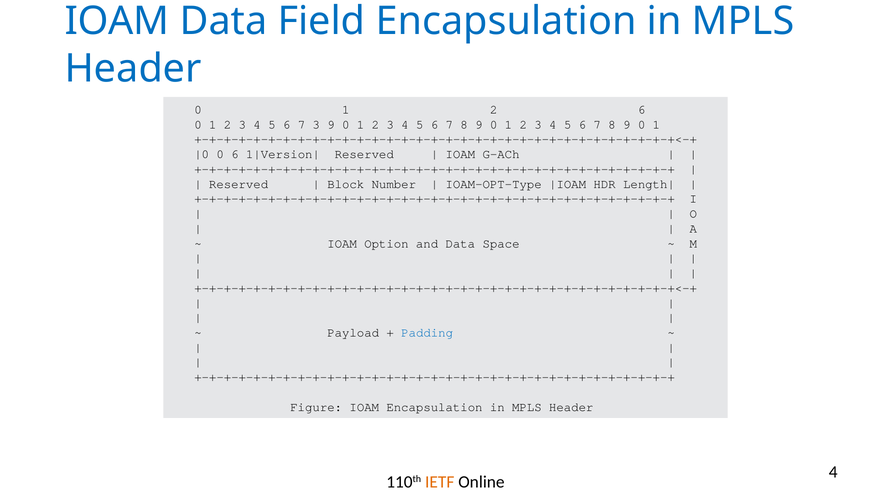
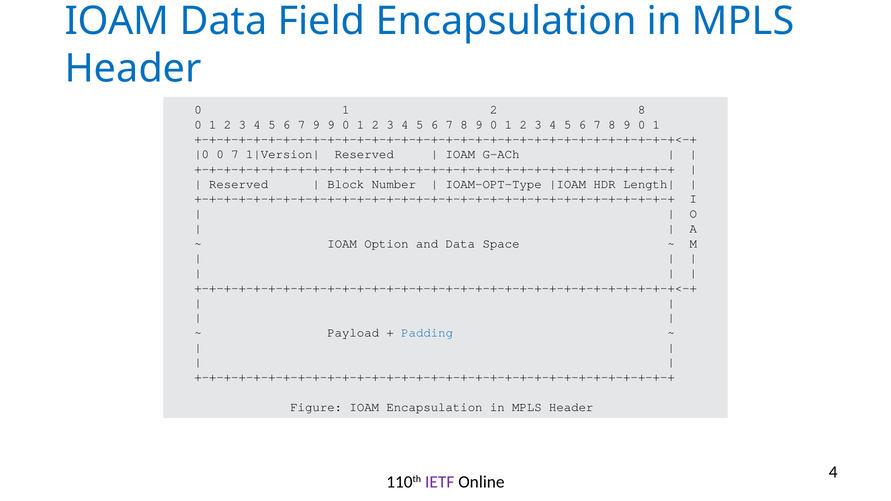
2 6: 6 -> 8 (642, 110)
7 3: 3 -> 9 (316, 125)
0 6: 6 -> 7 (235, 154)
IETF colour: orange -> purple (440, 482)
